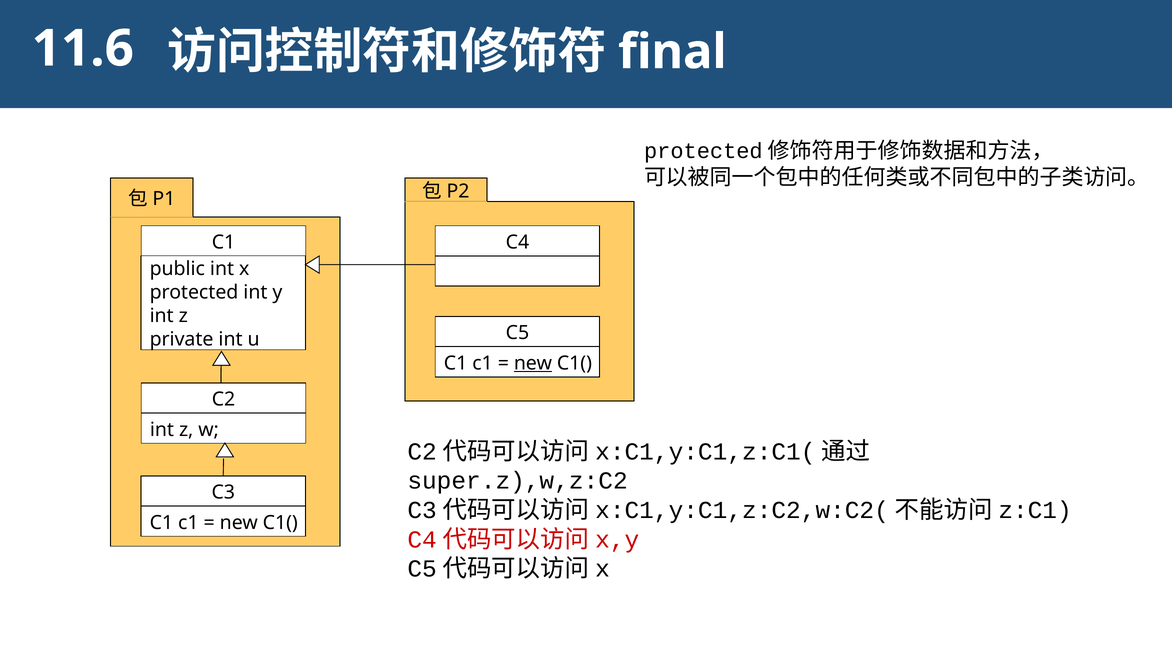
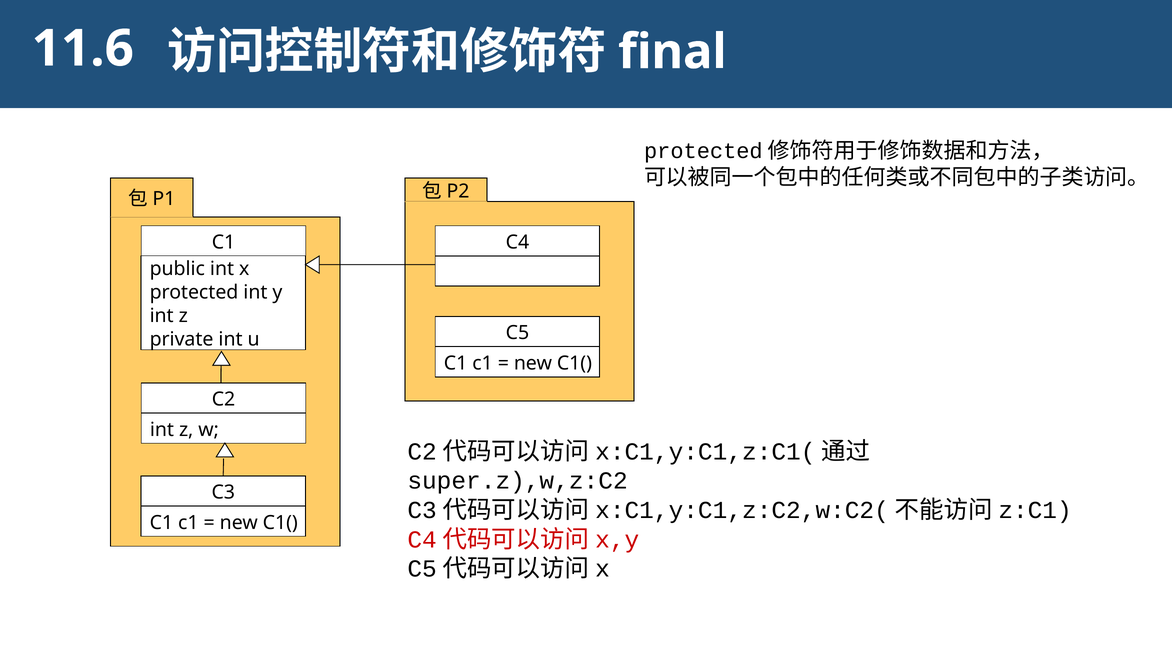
new underline: present -> none (533, 363)
